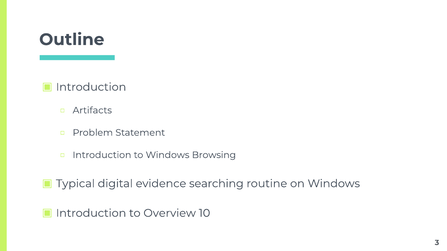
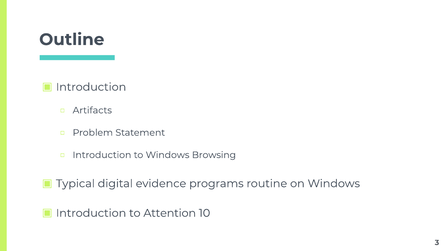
searching: searching -> programs (216, 184)
Overview: Overview -> Attention (170, 213)
